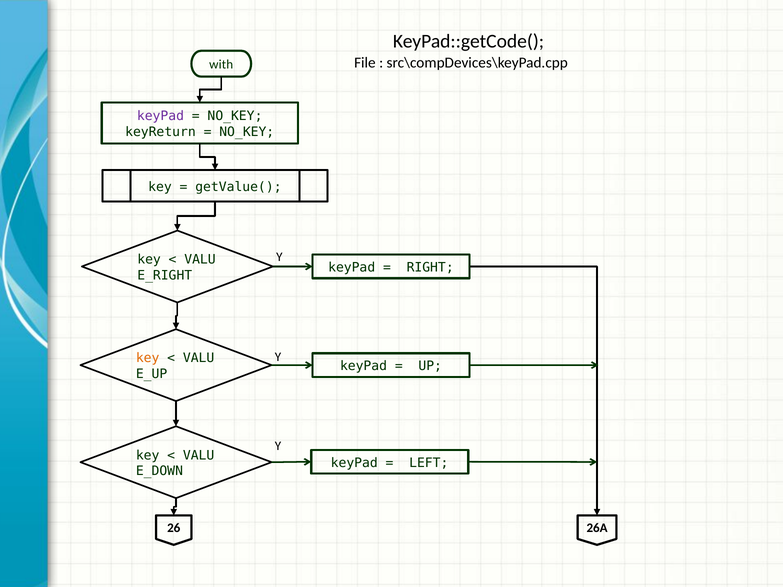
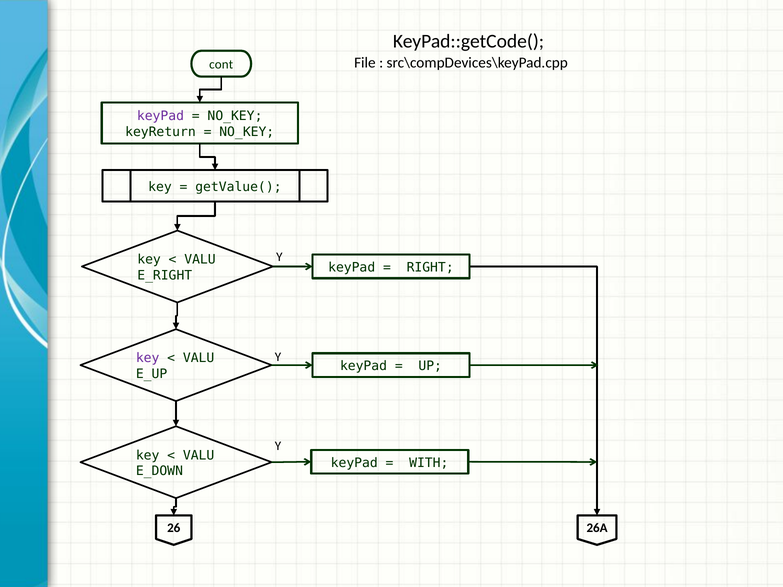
with: with -> cont (221, 65)
key colour: orange -> purple (148, 358)
LEFT: LEFT -> WITH (429, 463)
